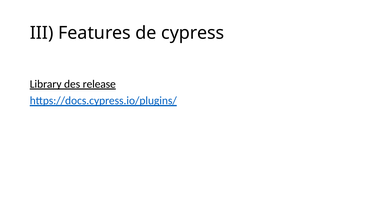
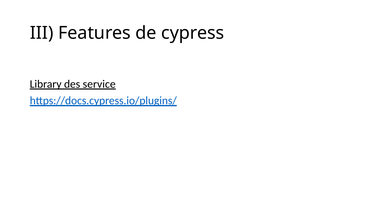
release: release -> service (99, 84)
